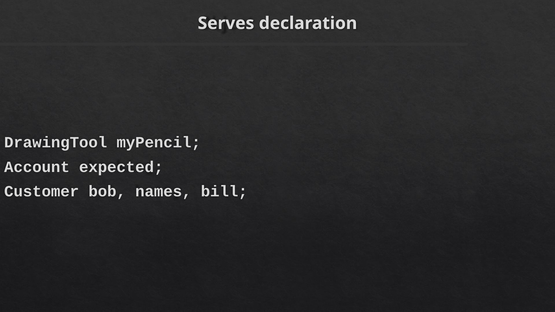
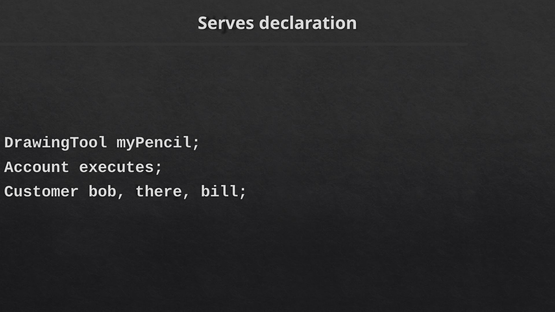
expected: expected -> executes (121, 167)
names: names -> there (163, 191)
